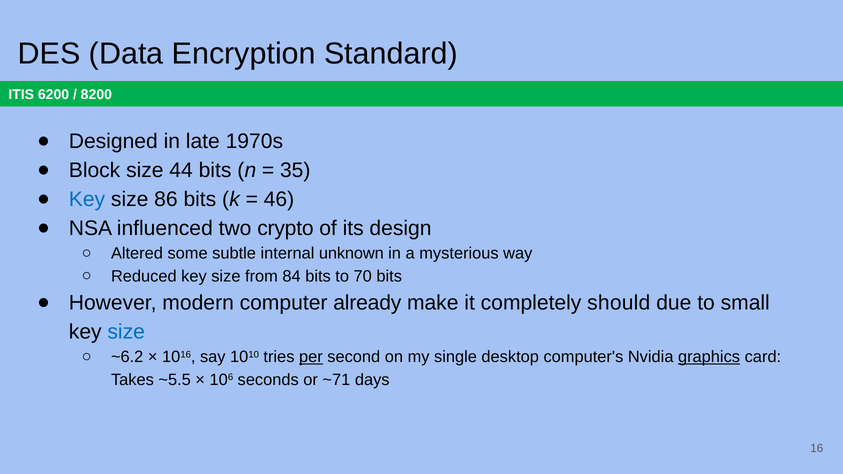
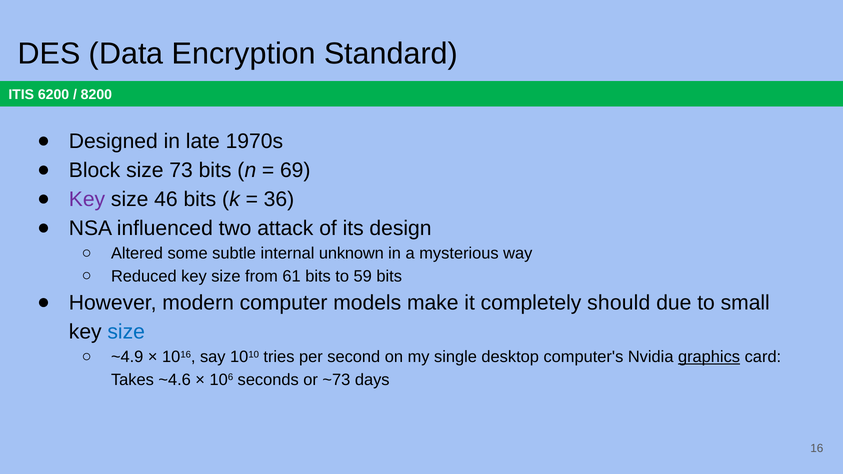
44: 44 -> 73 (181, 170)
35: 35 -> 69 (295, 170)
Key colour: blue -> purple (87, 199)
86: 86 -> 46 (166, 199)
46: 46 -> 36 (279, 199)
crypto: crypto -> attack (285, 228)
84: 84 -> 61 (292, 276)
70: 70 -> 59 (363, 276)
already: already -> models (367, 303)
~6.2: ~6.2 -> ~4.9 (127, 357)
per underline: present -> none (311, 357)
~5.5: ~5.5 -> ~4.6 (175, 380)
~71: ~71 -> ~73 (336, 380)
